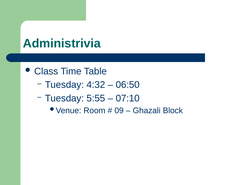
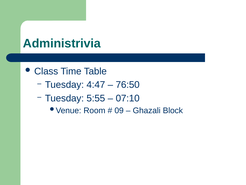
4:32: 4:32 -> 4:47 (96, 85)
06:50: 06:50 -> 76:50 (128, 85)
